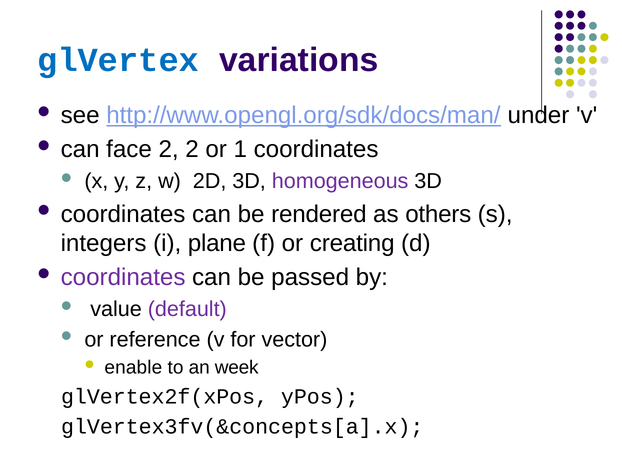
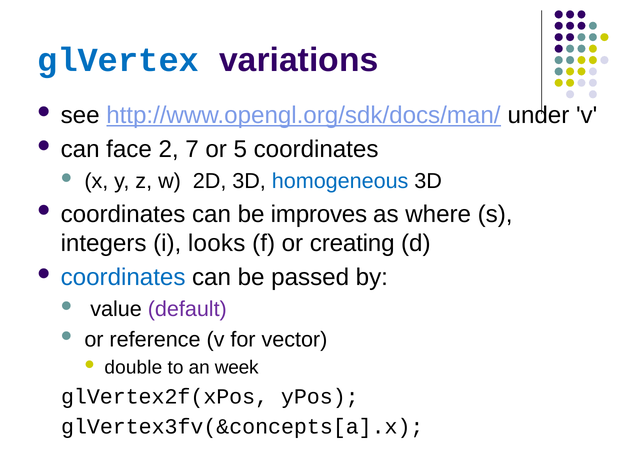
2 2: 2 -> 7 (192, 150)
1: 1 -> 5 (240, 150)
homogeneous colour: purple -> blue (340, 181)
rendered: rendered -> improves (319, 214)
others: others -> where (438, 214)
plane: plane -> looks (217, 243)
coordinates colour: purple -> blue (123, 278)
enable: enable -> double (133, 368)
